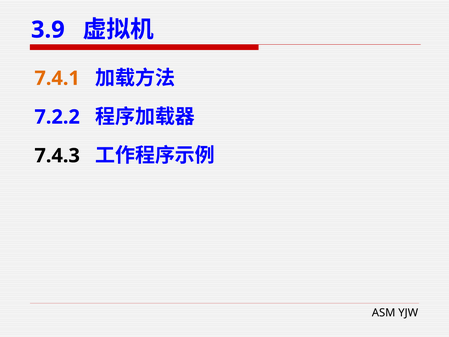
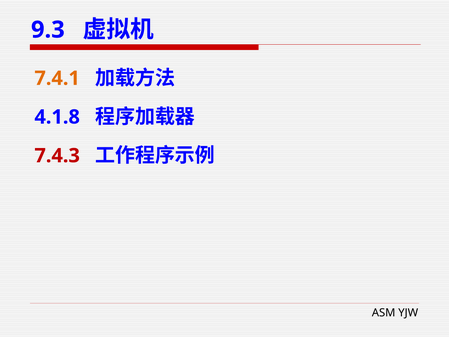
3.9: 3.9 -> 9.3 (48, 30)
7.2.2: 7.2.2 -> 4.1.8 (57, 117)
7.4.3 colour: black -> red (57, 156)
